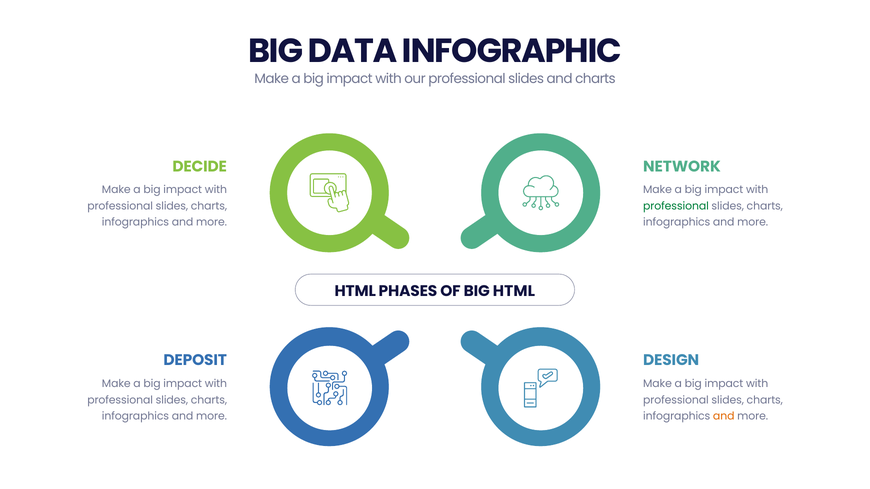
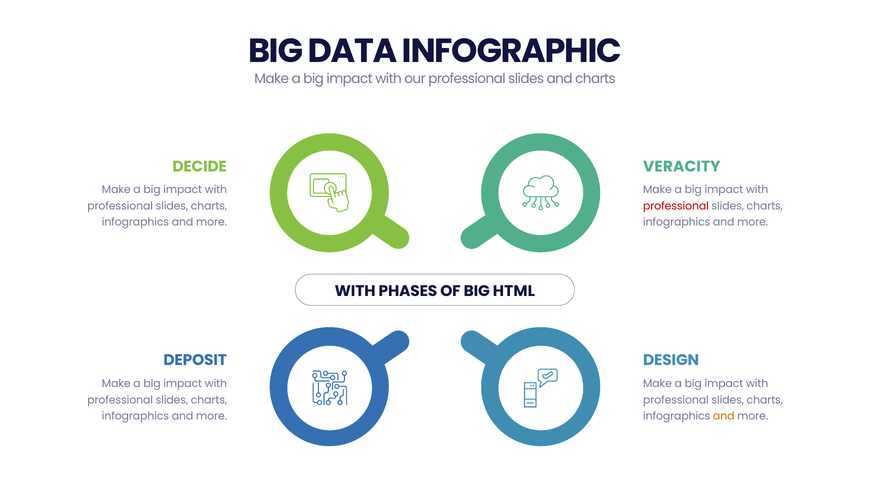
NETWORK: NETWORK -> VERACITY (682, 167)
professional colour: green -> red (676, 206)
HTML: HTML -> WITH (355, 292)
